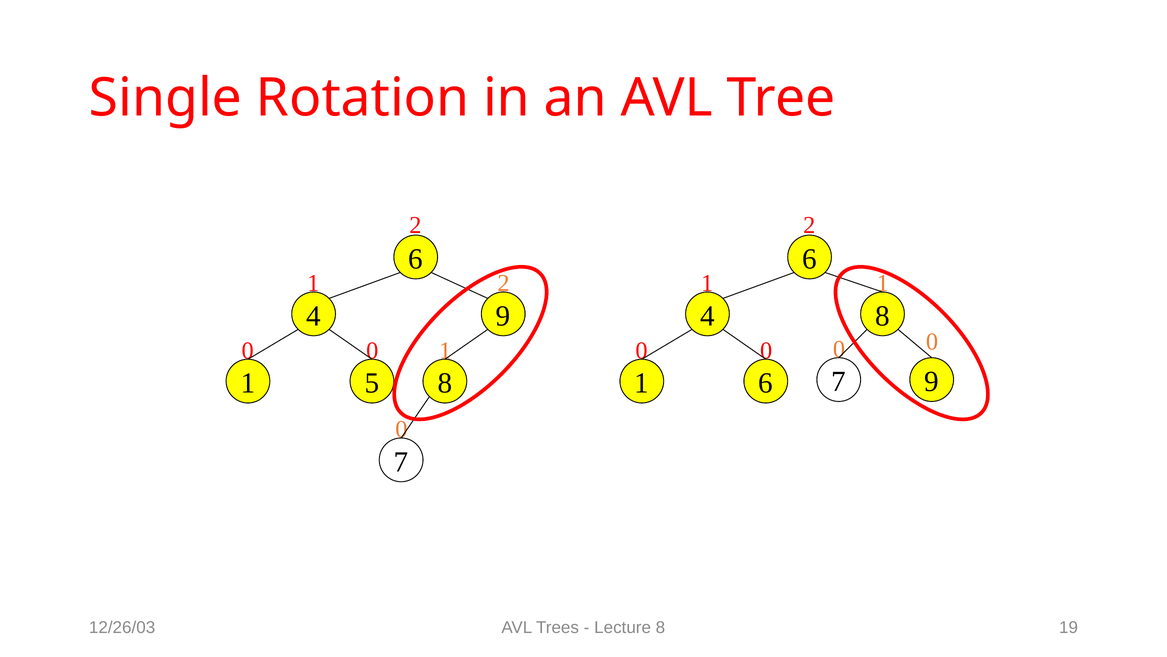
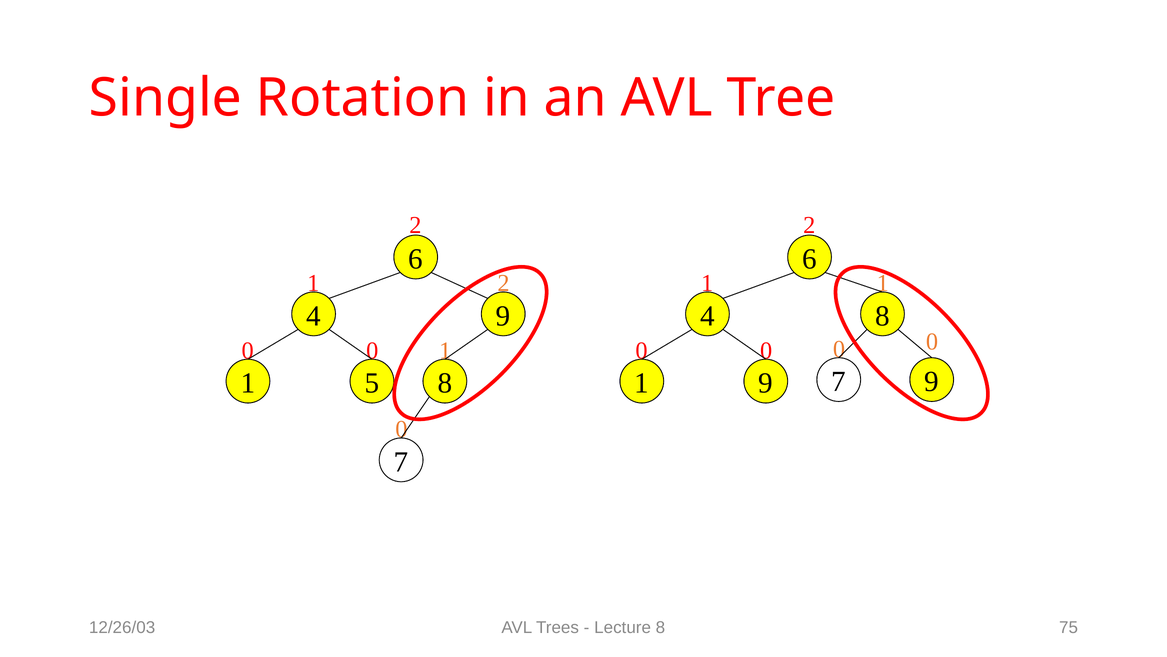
1 6: 6 -> 9 (766, 383)
19: 19 -> 75 (1069, 627)
